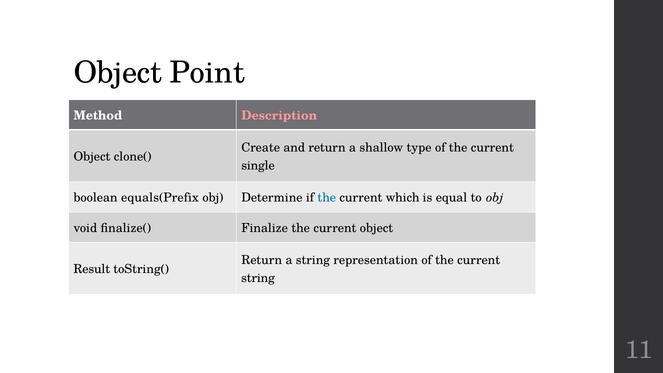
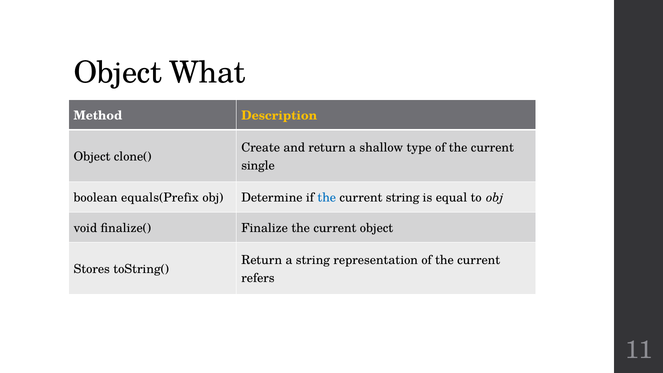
Point: Point -> What (207, 73)
Description colour: pink -> yellow (279, 115)
current which: which -> string (403, 198)
Result: Result -> Stores (92, 269)
string: string -> refers (258, 278)
